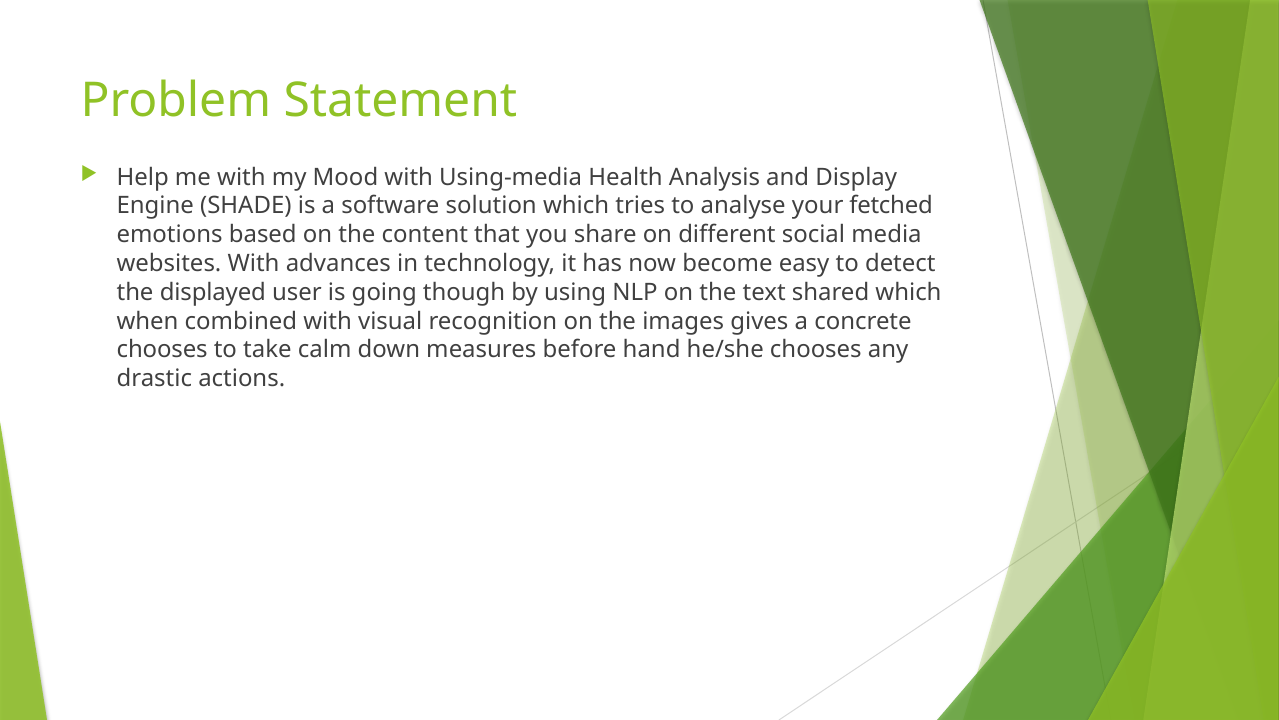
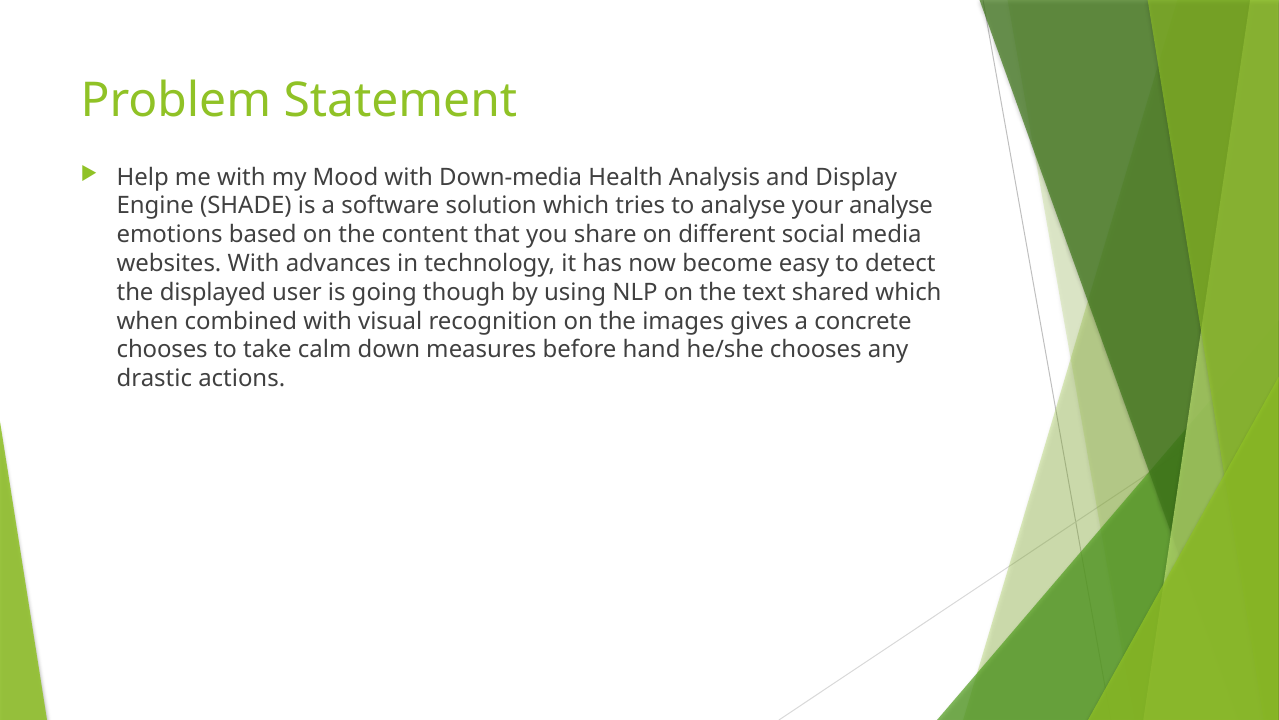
Using-media: Using-media -> Down-media (511, 177)
your fetched: fetched -> analyse (891, 206)
